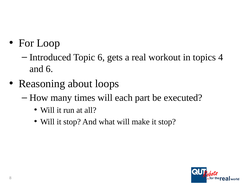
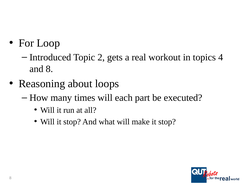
Topic 6: 6 -> 2 (101, 57)
and 6: 6 -> 8 (49, 69)
